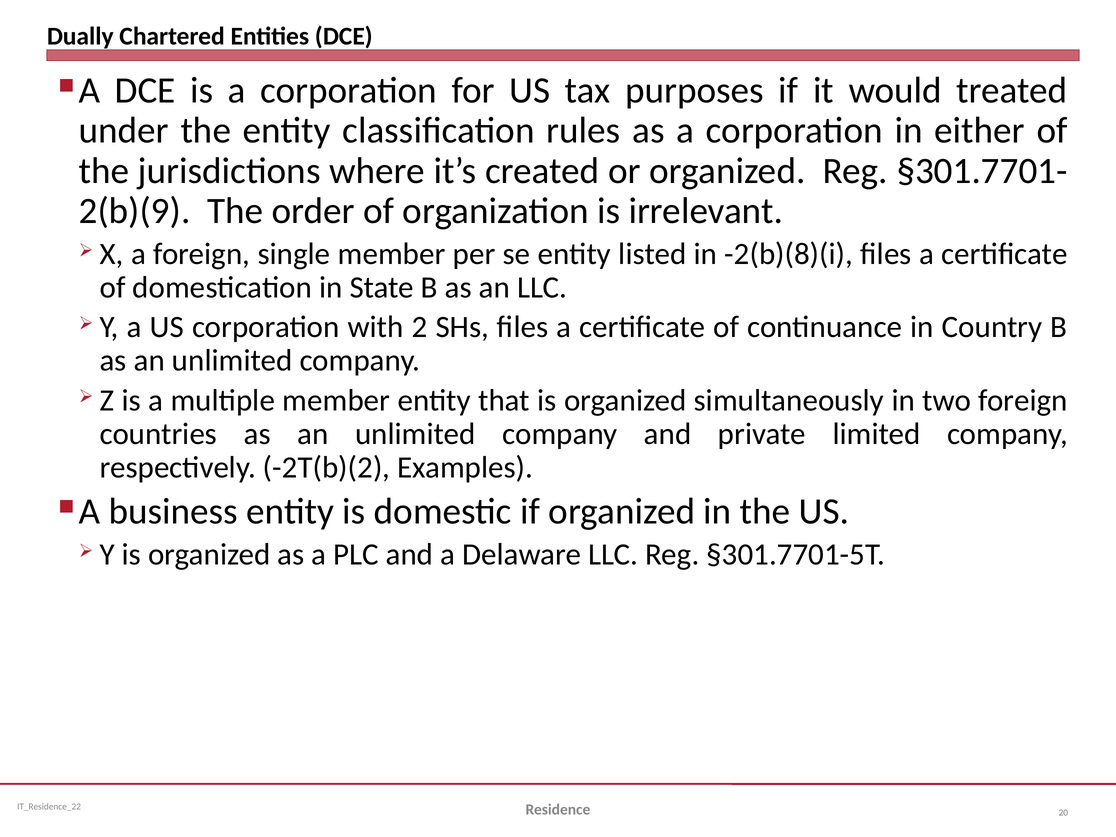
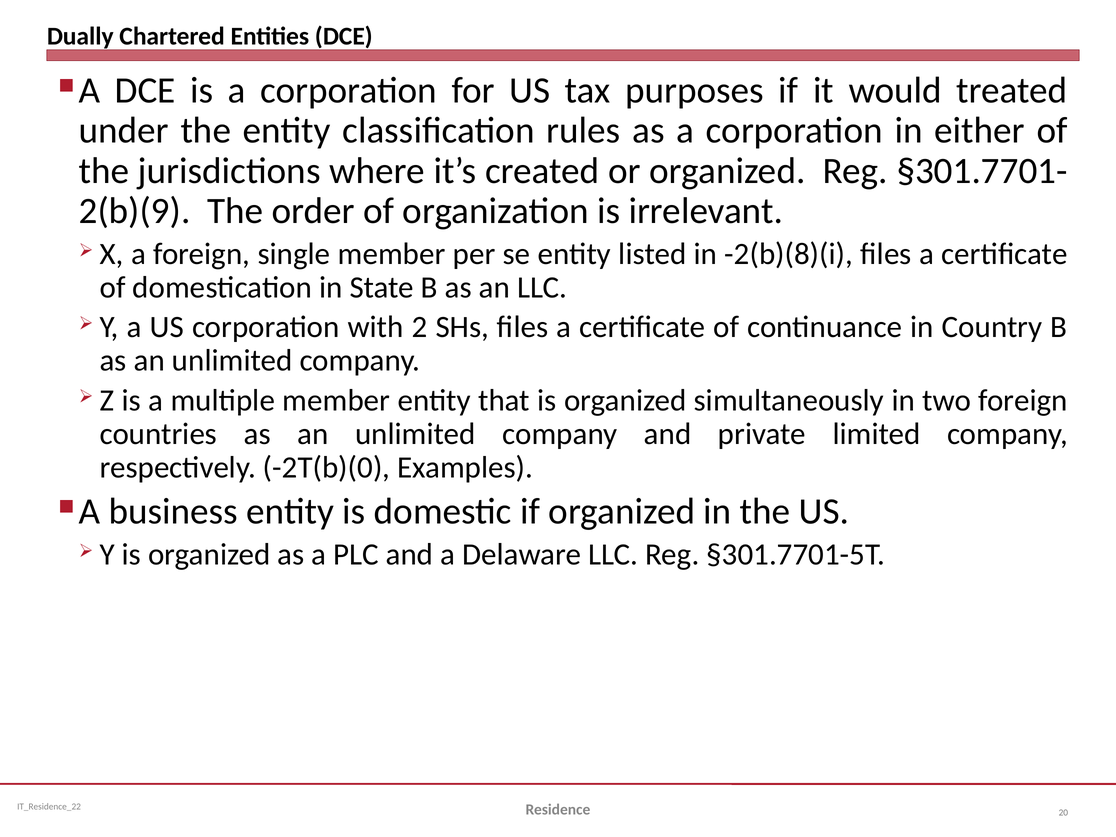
-2T(b)(2: -2T(b)(2 -> -2T(b)(0 (327, 467)
